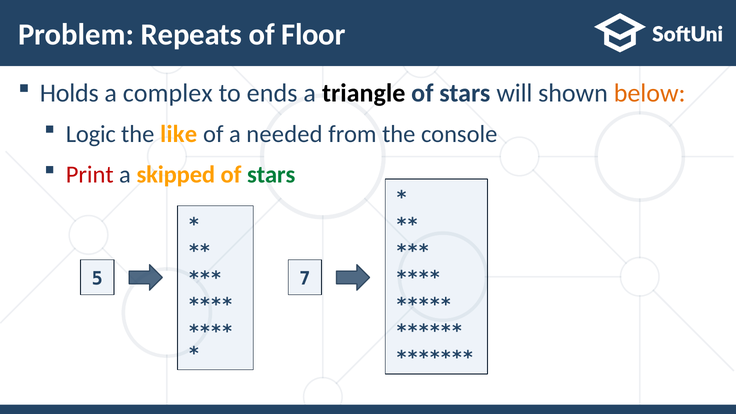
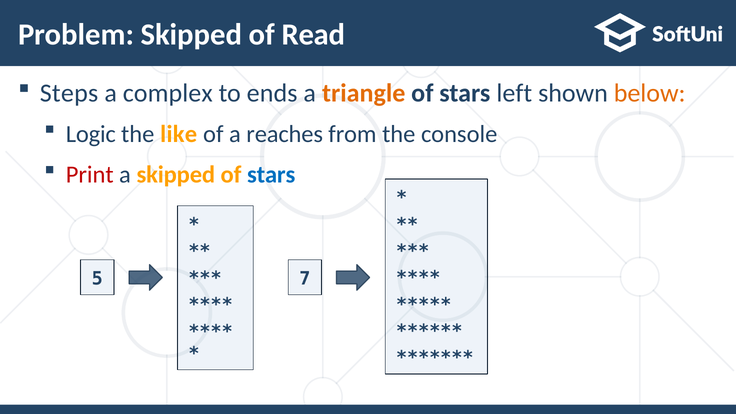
Problem Repeats: Repeats -> Skipped (191, 35)
Floor: Floor -> Read (313, 35)
Holds: Holds -> Steps (69, 93)
triangle colour: black -> orange (364, 93)
will: will -> left (514, 93)
needed: needed -> reaches (285, 134)
stars colour: green -> blue (271, 174)
